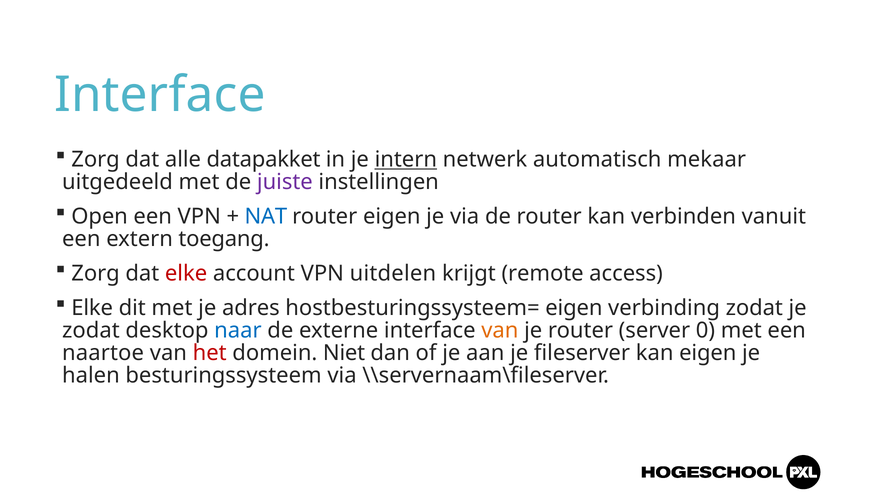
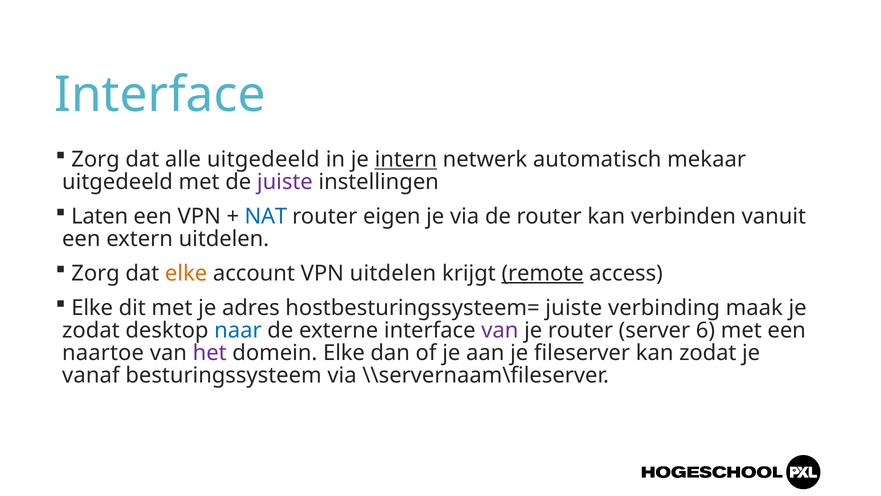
alle datapakket: datapakket -> uitgedeeld (263, 159)
Open: Open -> Laten (100, 216)
extern toegang: toegang -> uitdelen (224, 239)
elke colour: red -> orange (186, 273)
remote underline: none -> present (543, 273)
hostbesturingssysteem= eigen: eigen -> juiste (574, 308)
verbinding zodat: zodat -> maak (754, 308)
van colour: orange -> purple (500, 330)
0: 0 -> 6 (705, 330)
het colour: red -> purple (210, 353)
domein Niet: Niet -> Elke (344, 353)
kan eigen: eigen -> zodat (708, 353)
halen: halen -> vanaf (91, 375)
